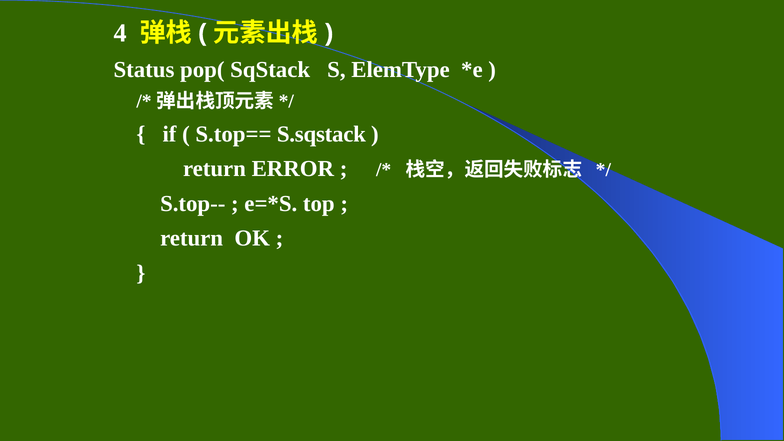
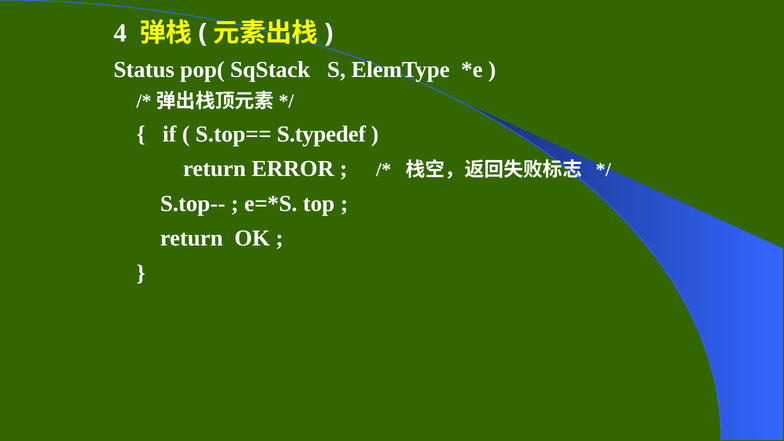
S.sqstack: S.sqstack -> S.typedef (321, 134)
